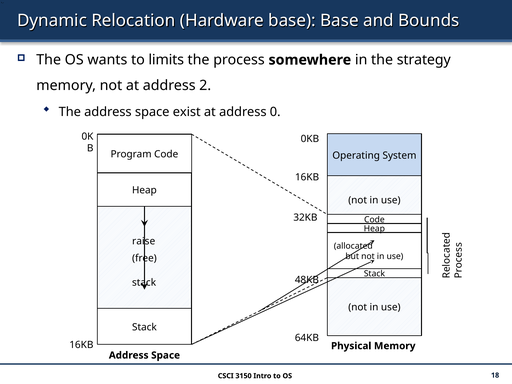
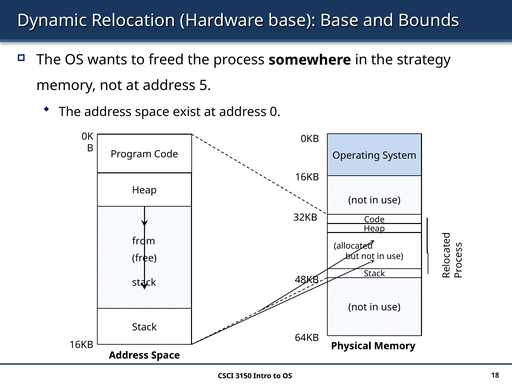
limits: limits -> freed (166, 60)
2: 2 -> 5 (205, 85)
raise: raise -> from (144, 241)
